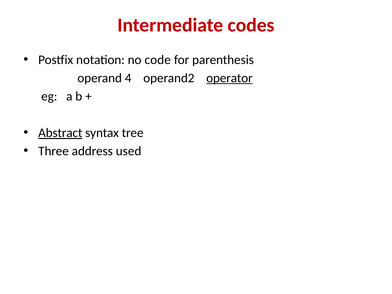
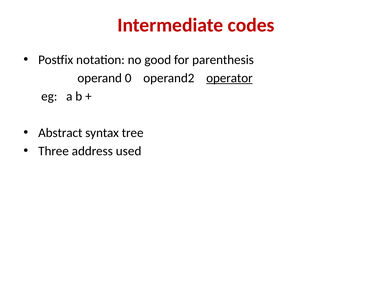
code: code -> good (158, 60)
4: 4 -> 0 (128, 78)
Abstract underline: present -> none (60, 133)
